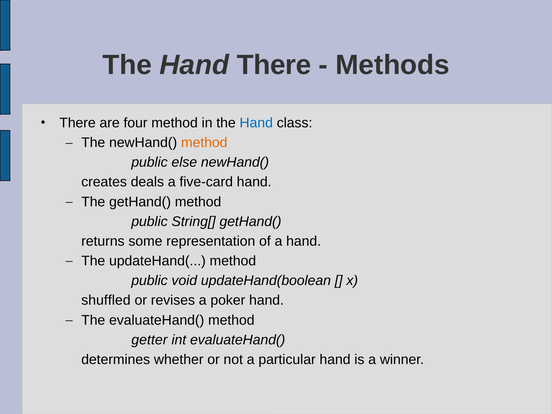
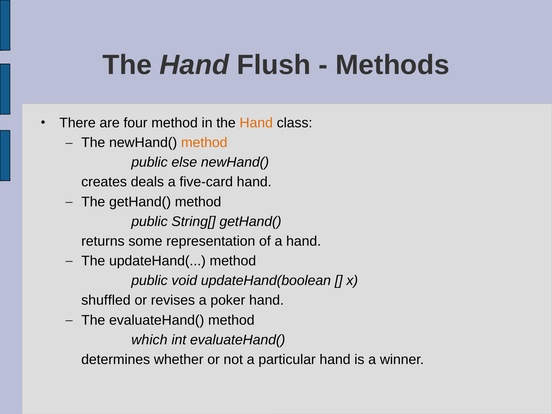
Hand There: There -> Flush (274, 65)
Hand colour: blue -> orange (256, 123)
getter: getter -> which (149, 340)
